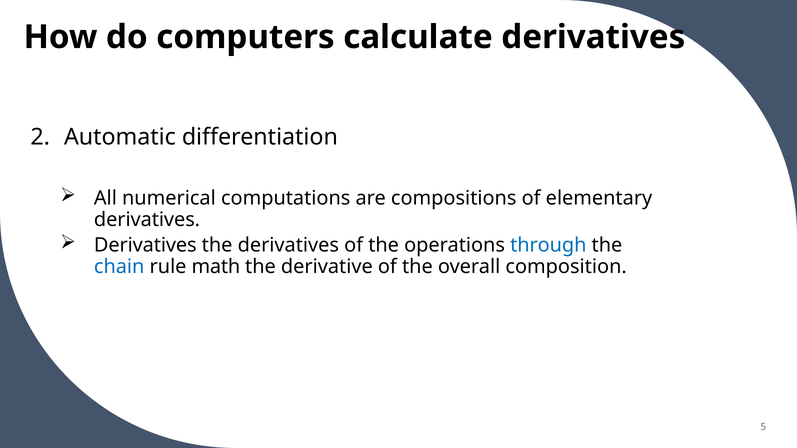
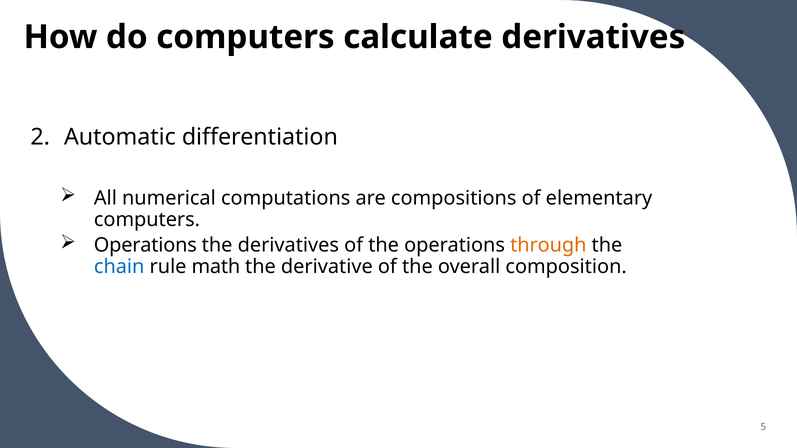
derivatives: derivatives -> computers (147, 220)
Derivatives: Derivatives -> Operations (145, 245)
through colour: blue -> orange (548, 245)
